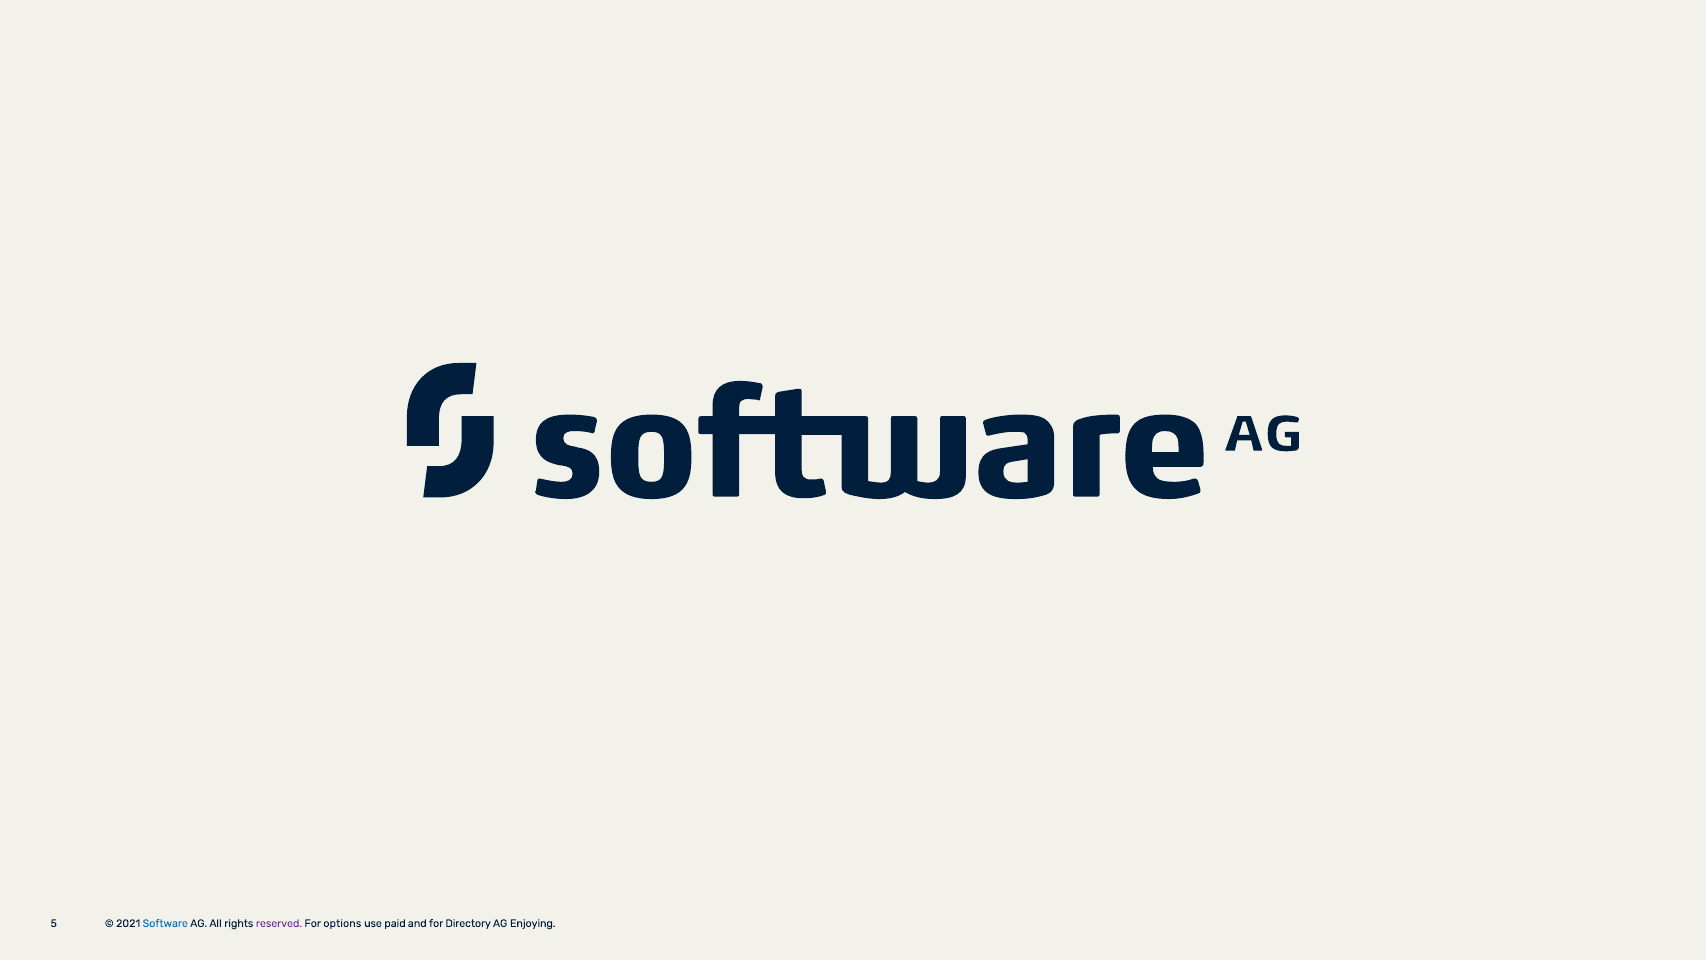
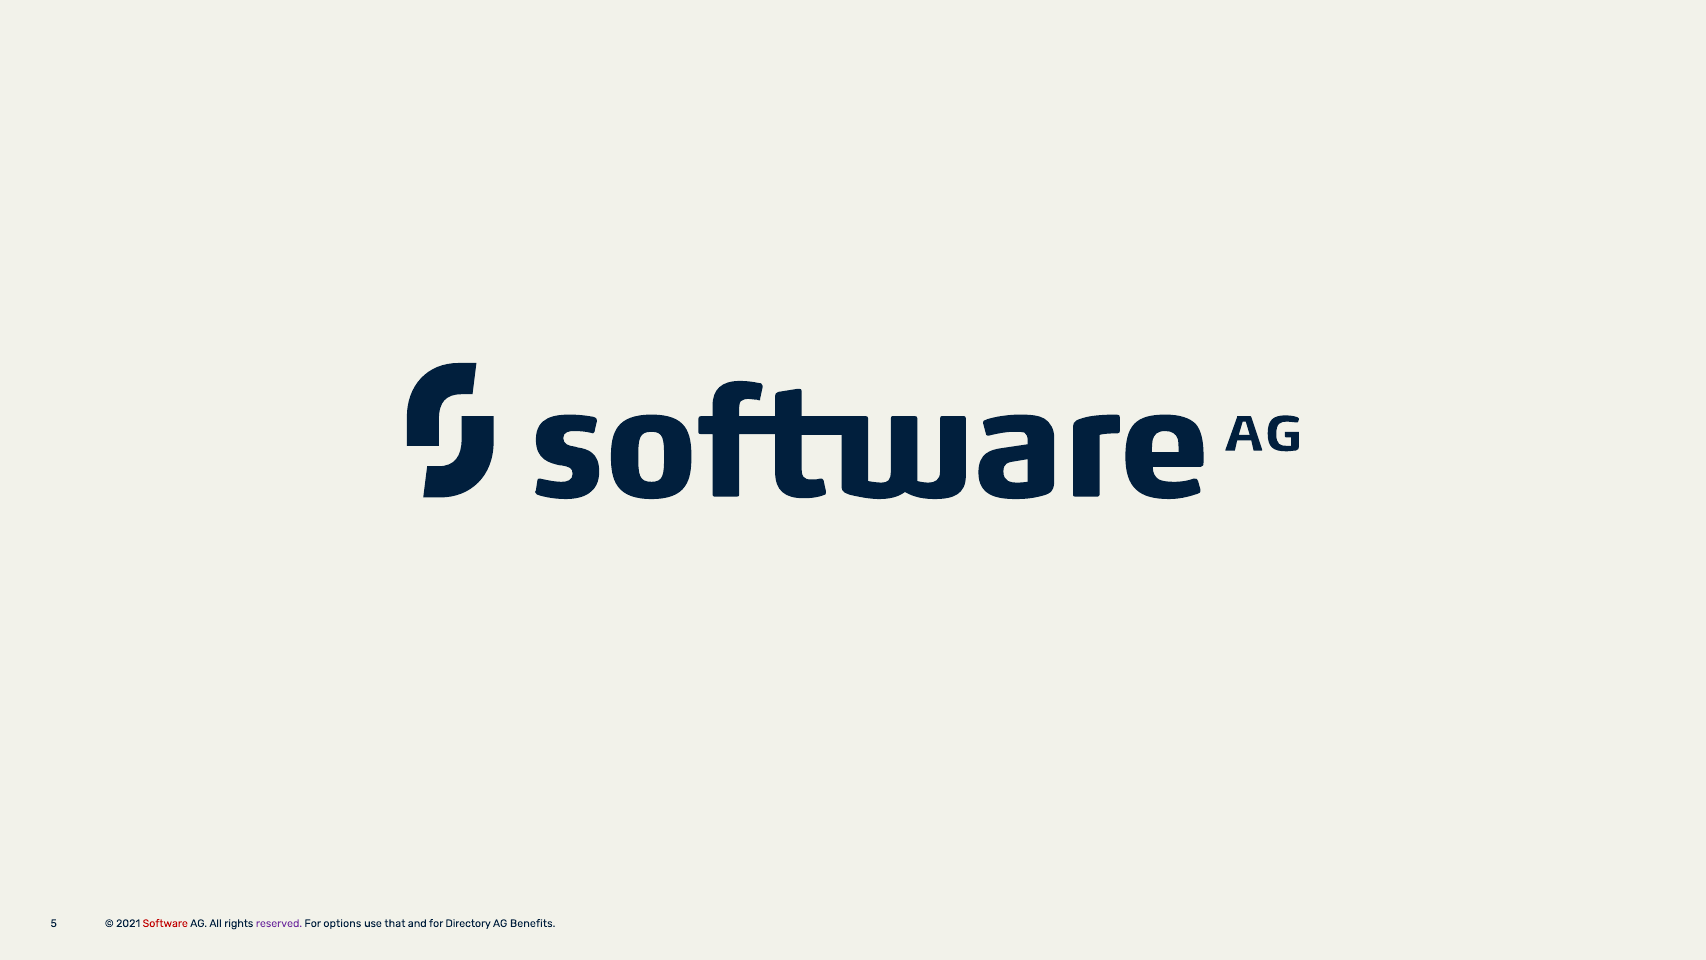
Software colour: blue -> red (165, 923)
paid: paid -> that (395, 923)
Enjoying: Enjoying -> Benefits (533, 923)
